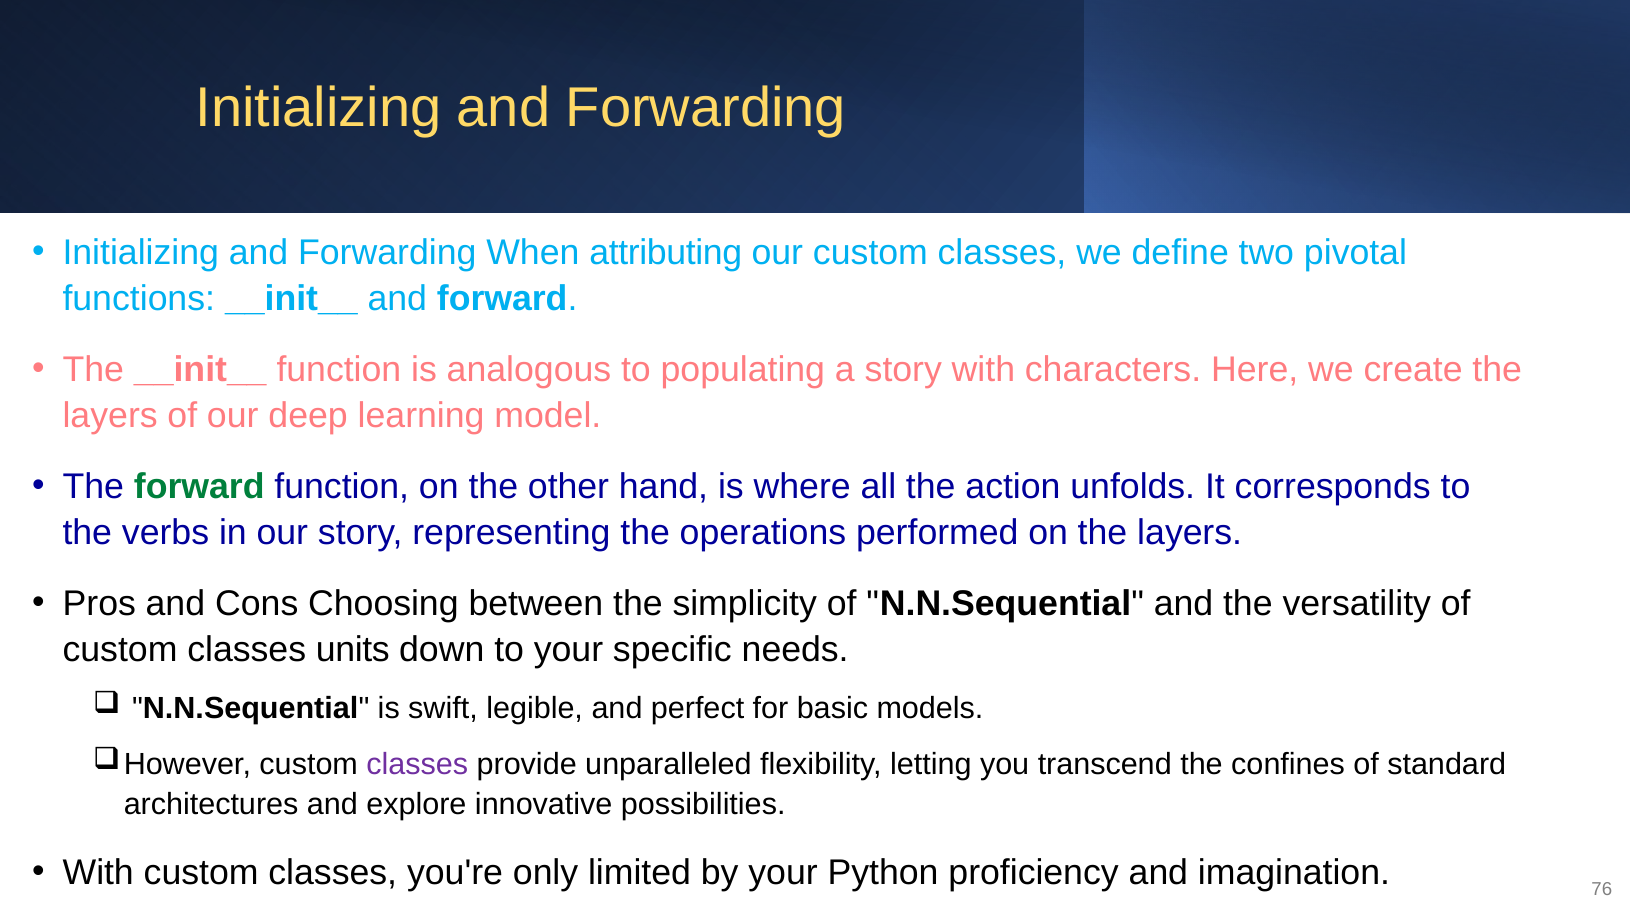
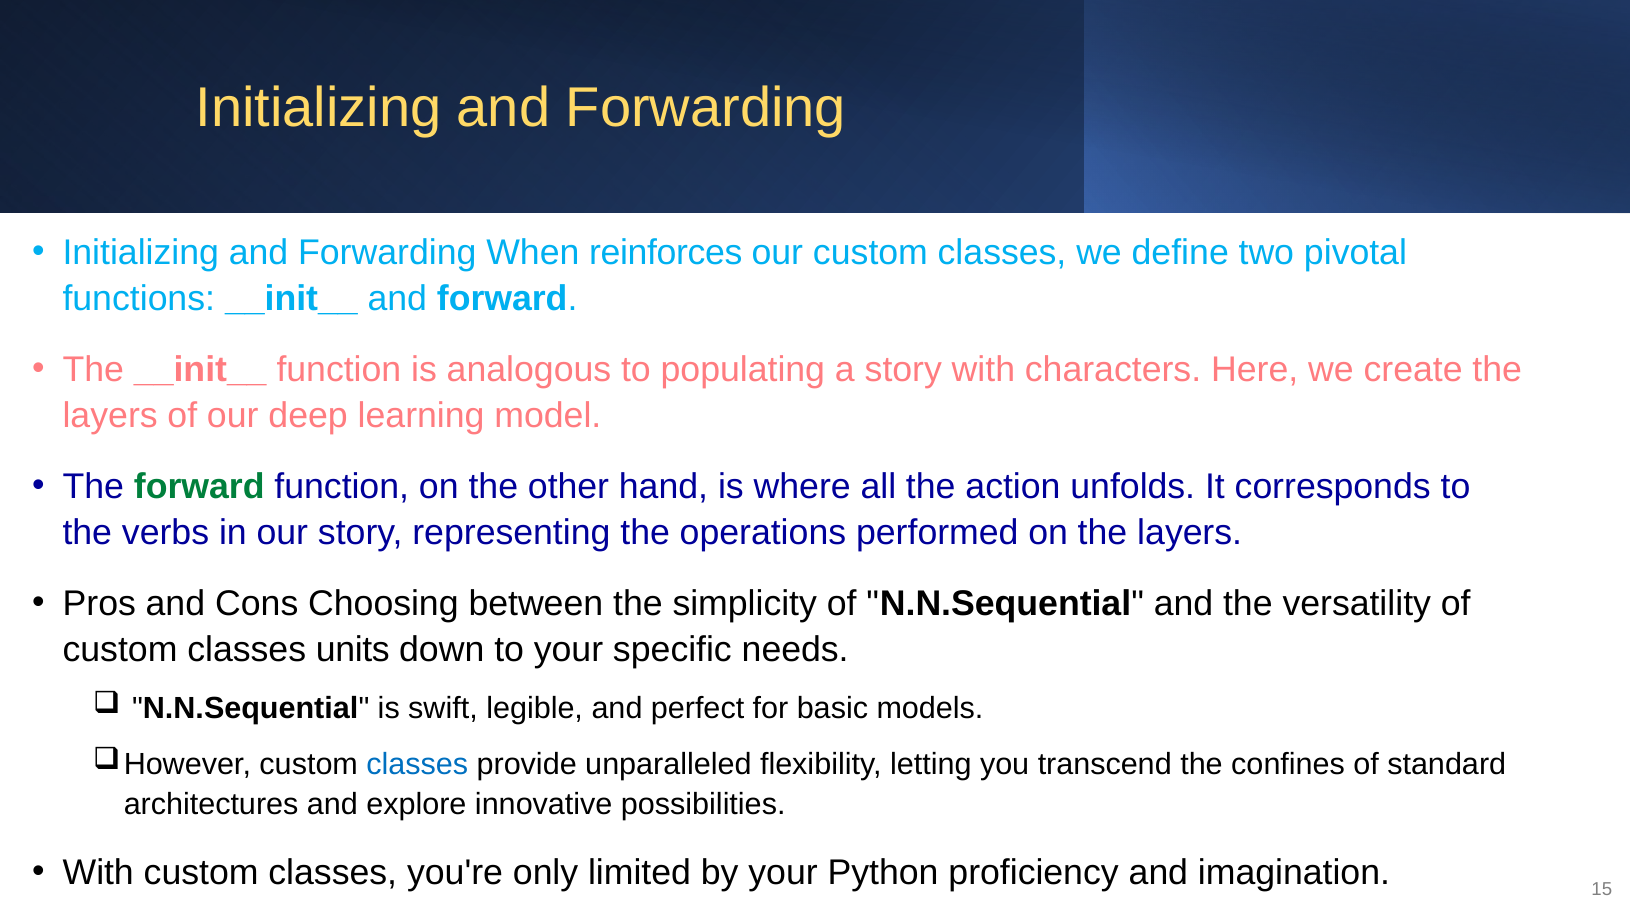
attributing: attributing -> reinforces (666, 253)
classes colour: purple -> blue (417, 765)
76: 76 -> 15 (1602, 889)
